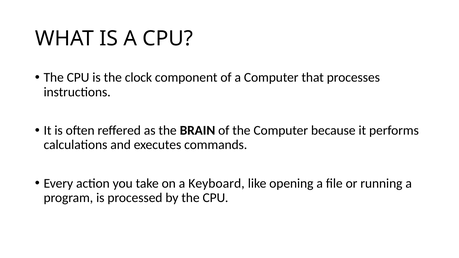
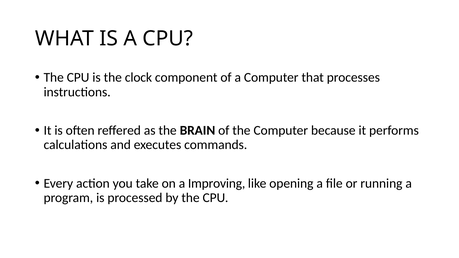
Keyboard: Keyboard -> Improving (217, 184)
